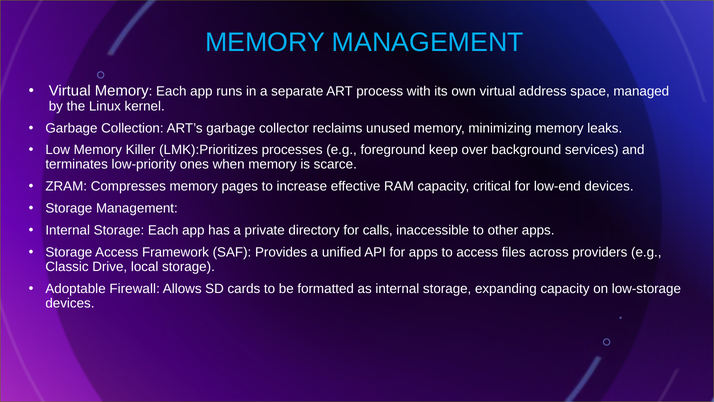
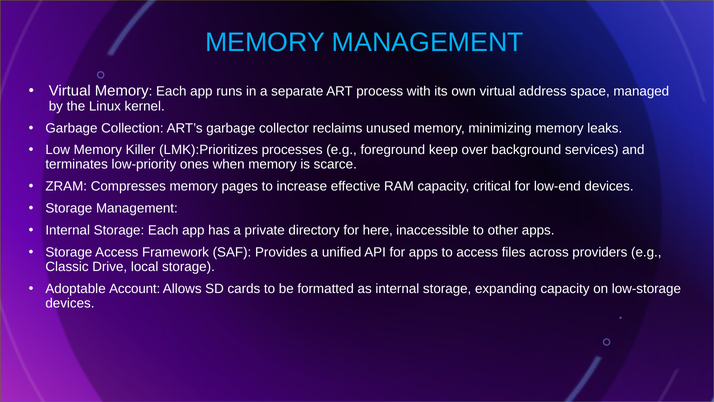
calls: calls -> here (378, 230)
Firewall: Firewall -> Account (135, 288)
